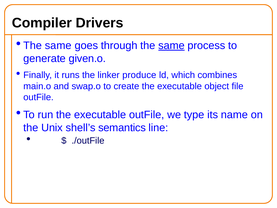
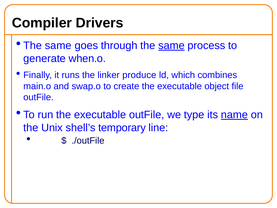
given.o: given.o -> when.o (87, 58)
name underline: none -> present (234, 115)
semantics: semantics -> temporary (122, 128)
